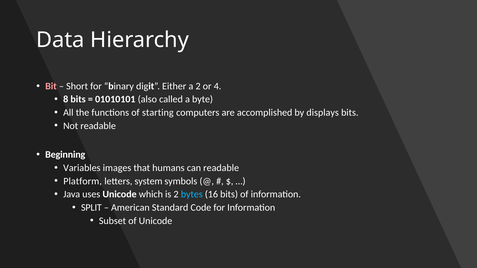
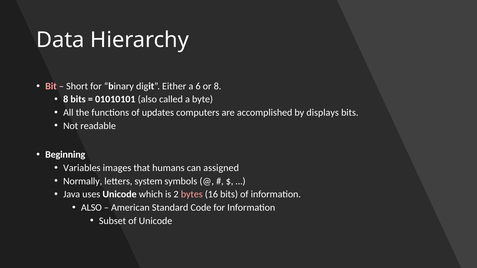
a 2: 2 -> 6 (198, 86)
or 4: 4 -> 8 (218, 86)
starting: starting -> updates (158, 113)
can readable: readable -> assigned (221, 168)
Platform: Platform -> Normally (83, 181)
bytes colour: light blue -> pink (192, 195)
SPLIT: SPLIT -> ALSO (91, 208)
